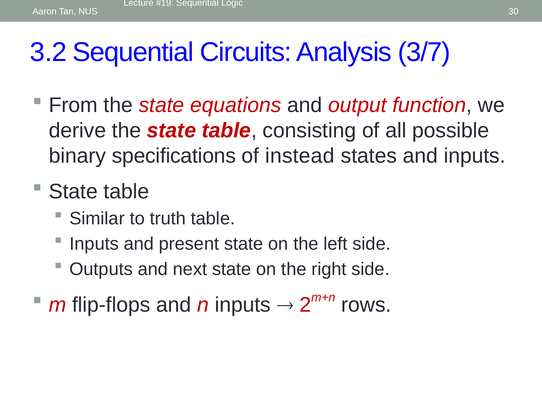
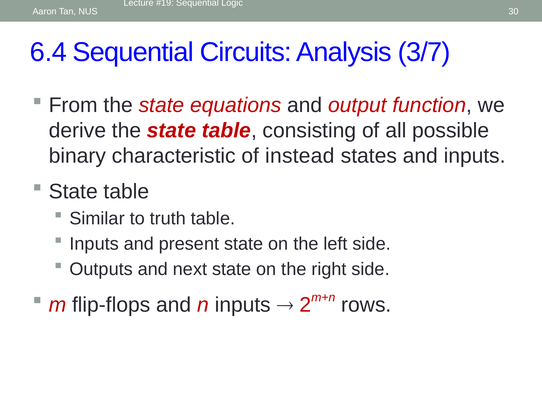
3.2: 3.2 -> 6.4 (48, 52)
specifications: specifications -> characteristic (174, 156)
